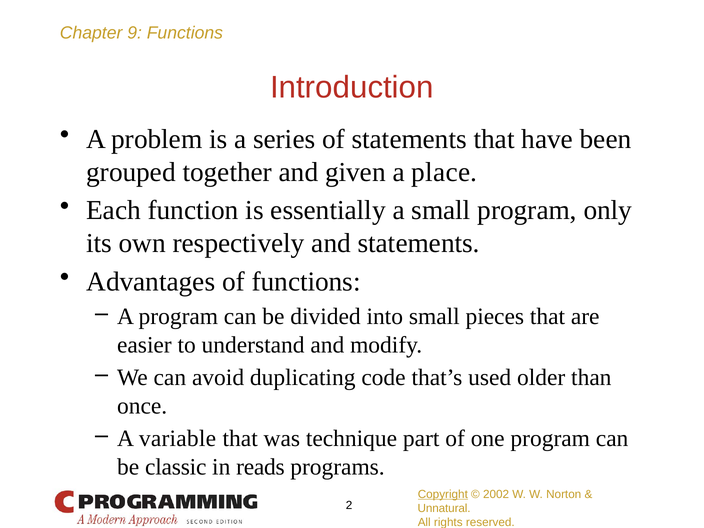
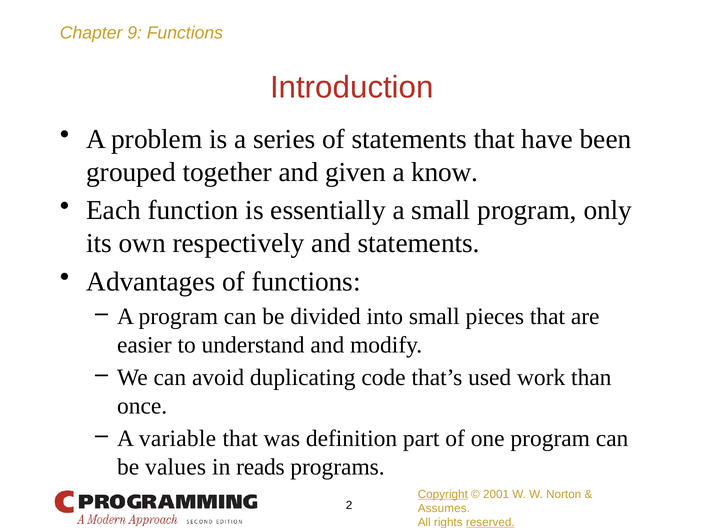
place: place -> know (445, 172)
older: older -> work (541, 378)
technique: technique -> definition (352, 439)
classic: classic -> values (176, 467)
2002: 2002 -> 2001 (496, 494)
Unnatural: Unnatural -> Assumes (444, 508)
reserved underline: none -> present (490, 522)
